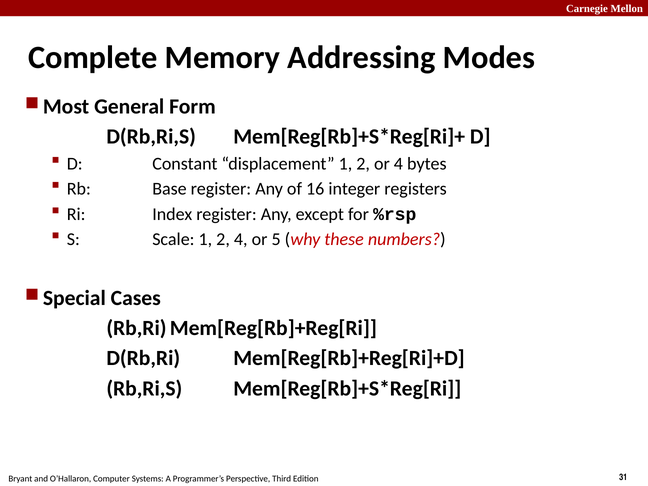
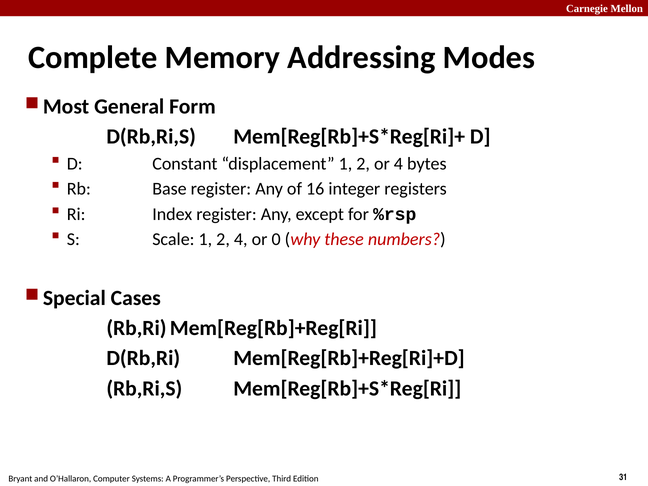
5: 5 -> 0 (276, 239)
